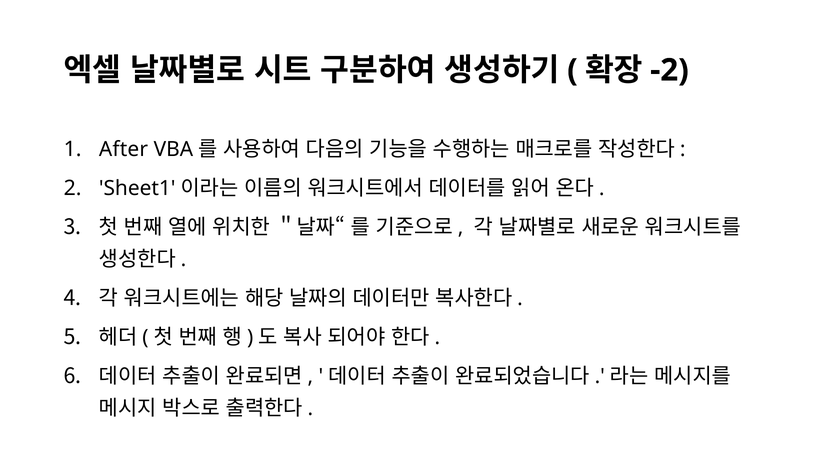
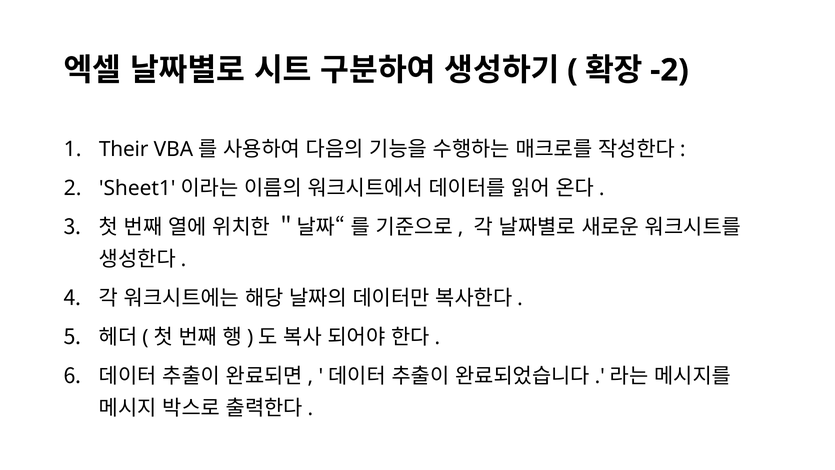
After: After -> Their (124, 149)
